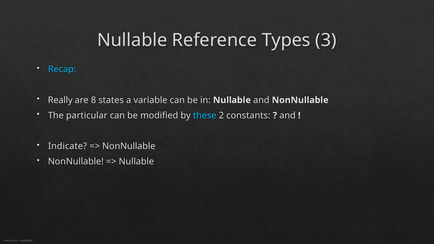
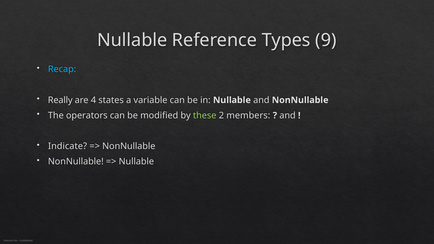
3: 3 -> 9 (326, 40)
8: 8 -> 4 (93, 100)
particular: particular -> operators (87, 115)
these colour: light blue -> light green (205, 115)
constants: constants -> members (248, 115)
